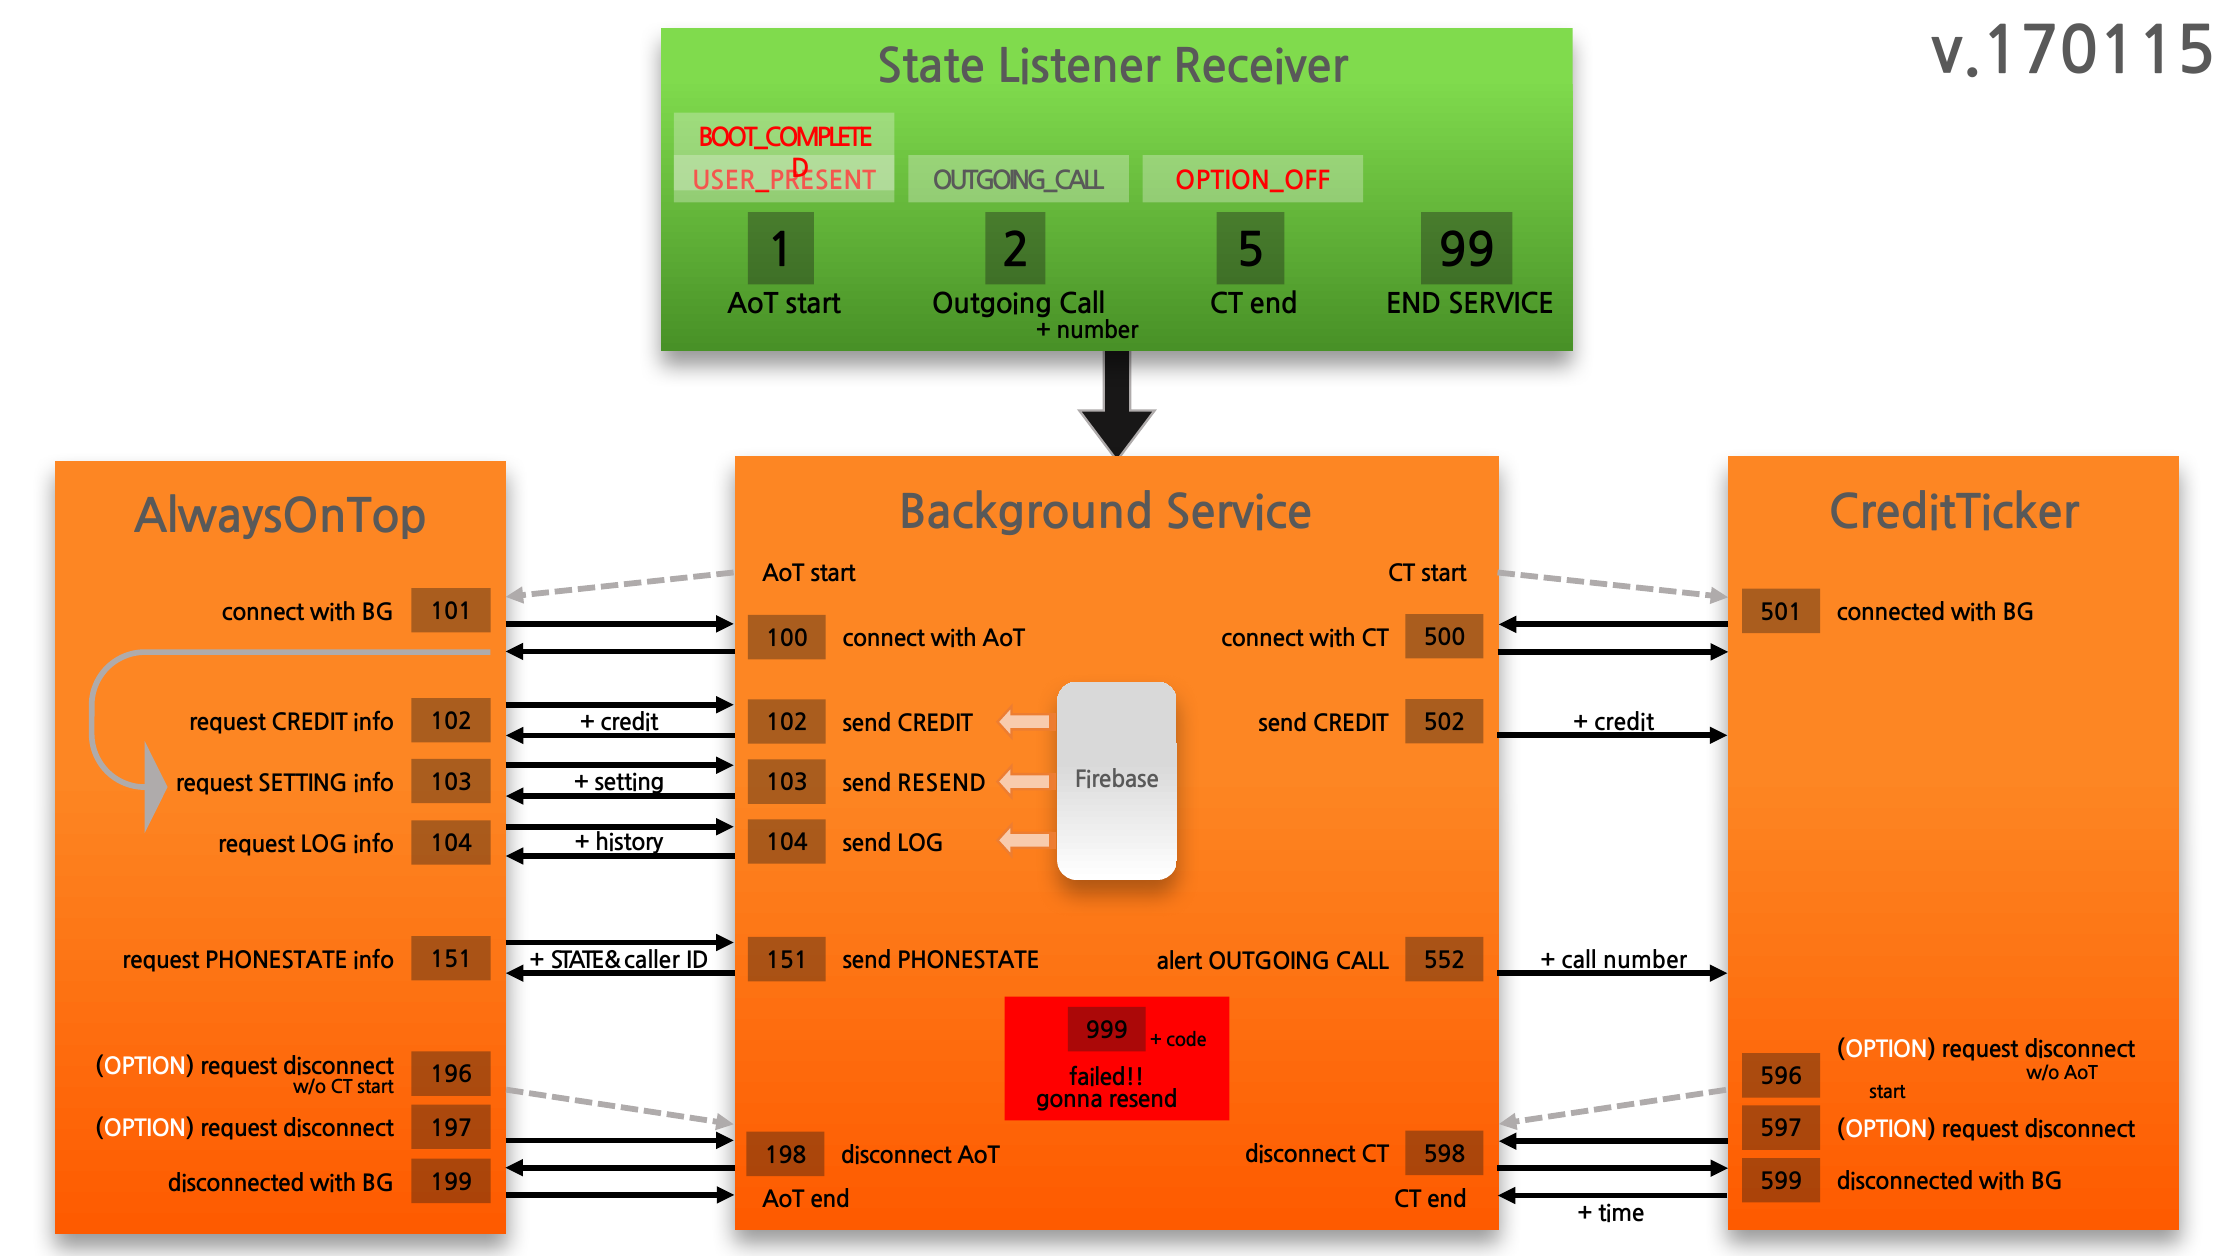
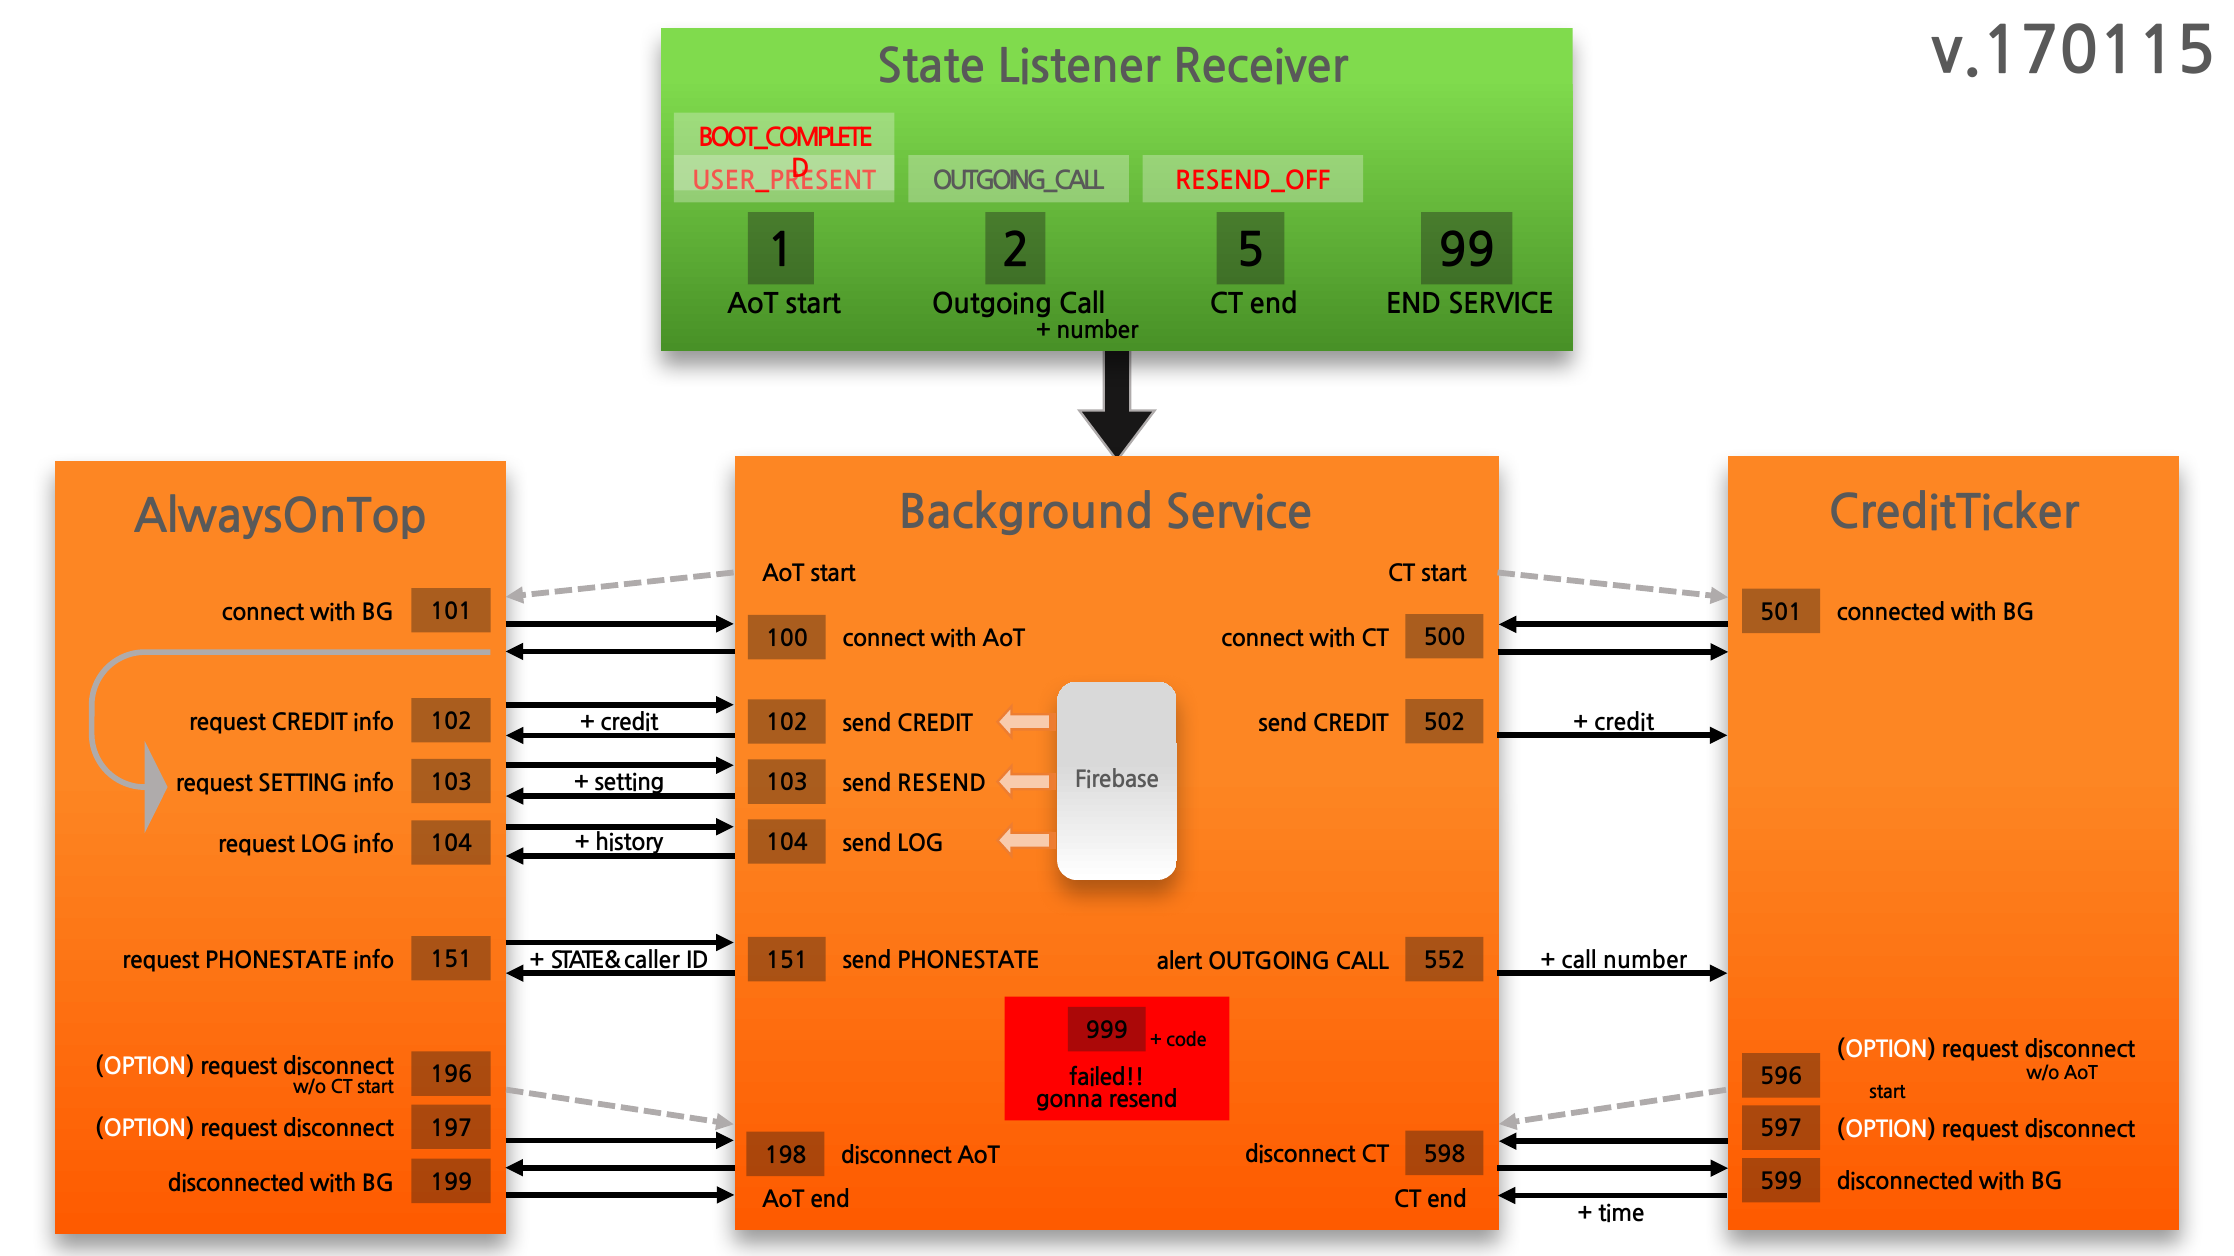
OPTION_OFF: OPTION_OFF -> RESEND_OFF (1253, 181)
